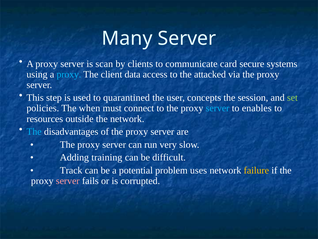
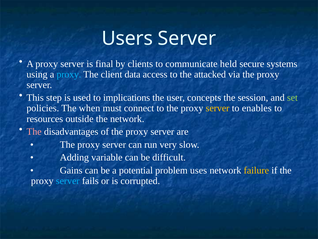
Many: Many -> Users (127, 38)
scan: scan -> final (104, 64)
card: card -> held (228, 64)
quarantined: quarantined -> implications (127, 98)
server colour: light blue -> yellow (218, 108)
The colour: light blue -> pink (34, 131)
training: training -> variable (107, 157)
Track: Track -> Gains (71, 170)
server colour: pink -> light blue (68, 180)
